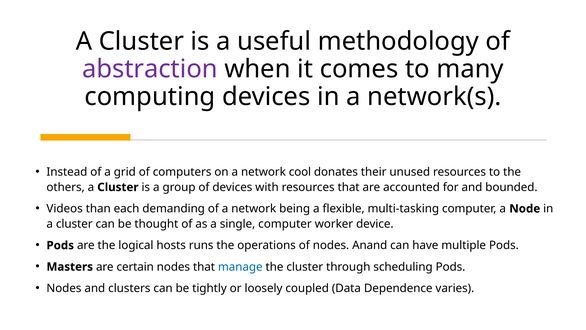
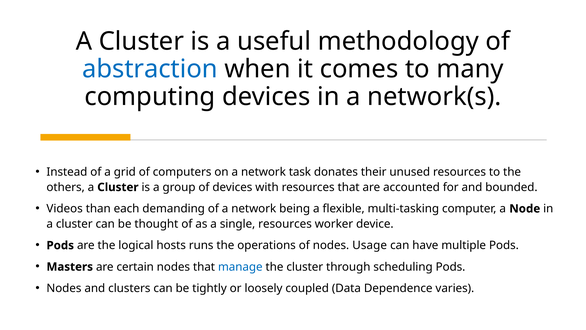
abstraction colour: purple -> blue (150, 69)
cool: cool -> task (300, 172)
single computer: computer -> resources (285, 224)
Anand: Anand -> Usage (370, 245)
